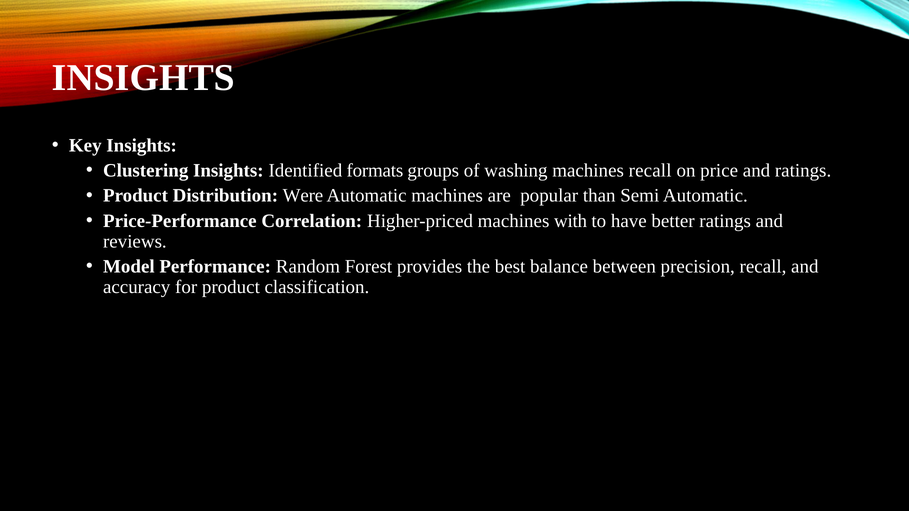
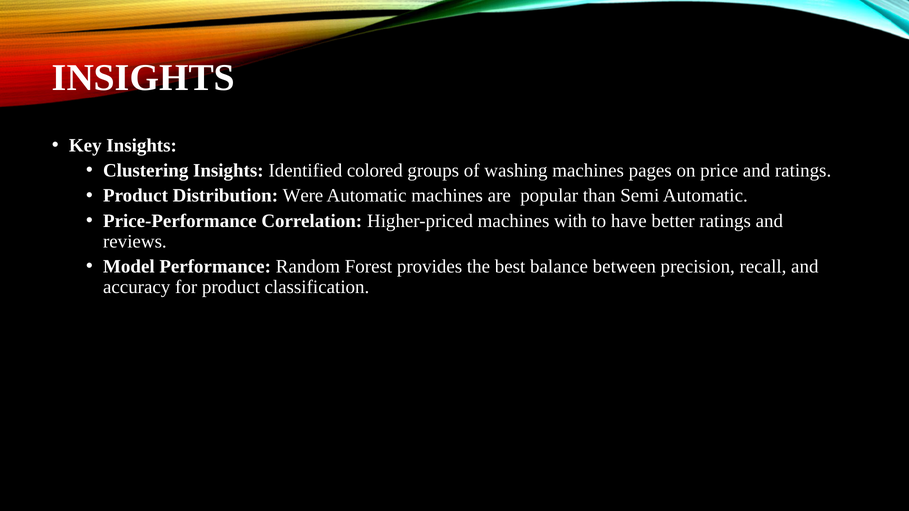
formats: formats -> colored (375, 171)
machines recall: recall -> pages (650, 171)
